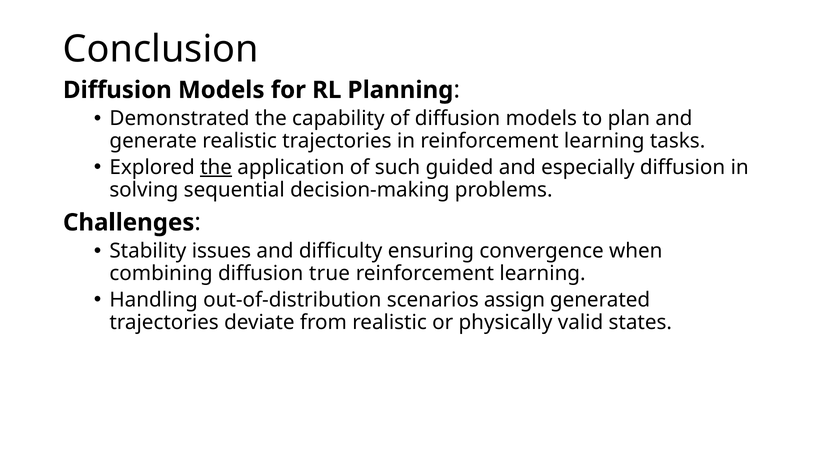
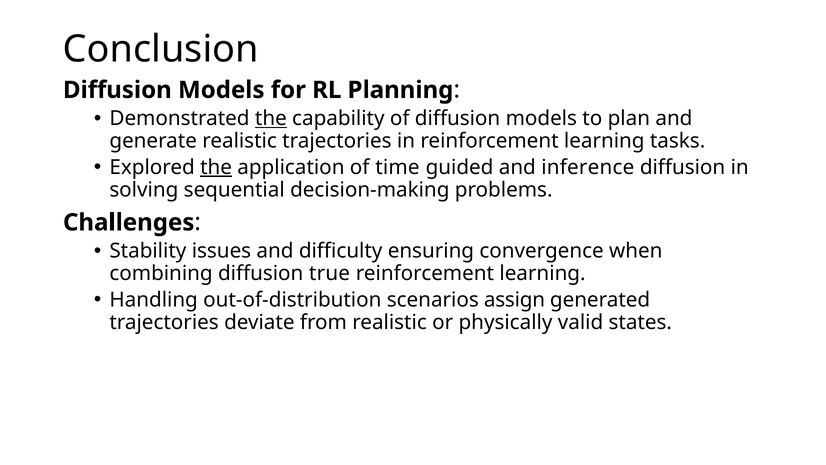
the underline: none -> present (271, 118)
such: such -> time (397, 167)
especially: especially -> inference (588, 167)
